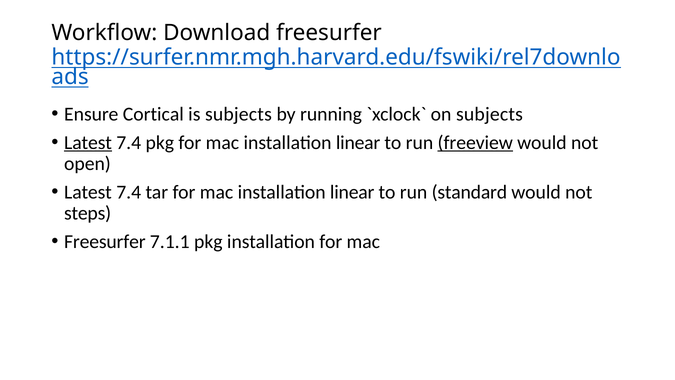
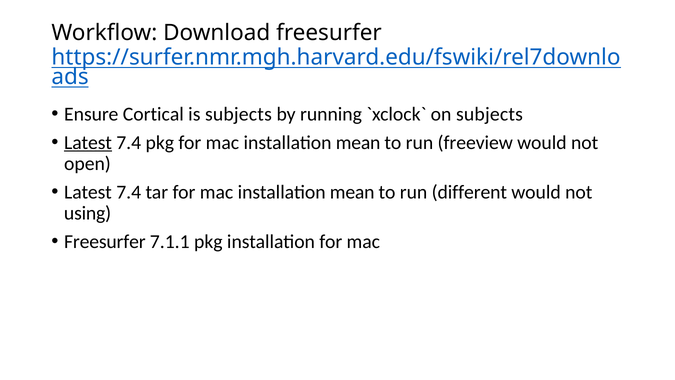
linear: linear -> mean (358, 142)
freeview underline: present -> none (475, 142)
linear: linear -> mean (352, 192)
standard: standard -> different (469, 192)
steps: steps -> using (88, 213)
